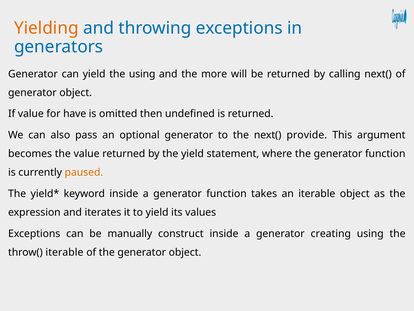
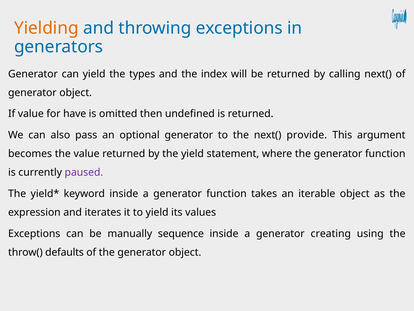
the using: using -> types (142, 74)
more: more -> index (214, 74)
paused colour: orange -> purple (84, 172)
construct: construct -> sequence (181, 233)
throw( iterable: iterable -> defaults (65, 252)
